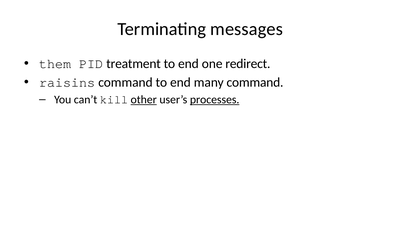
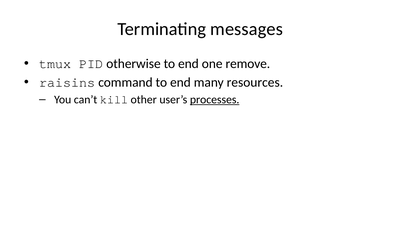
them: them -> tmux (55, 64)
treatment: treatment -> otherwise (133, 64)
redirect: redirect -> remove (248, 64)
many command: command -> resources (255, 82)
other underline: present -> none (144, 100)
